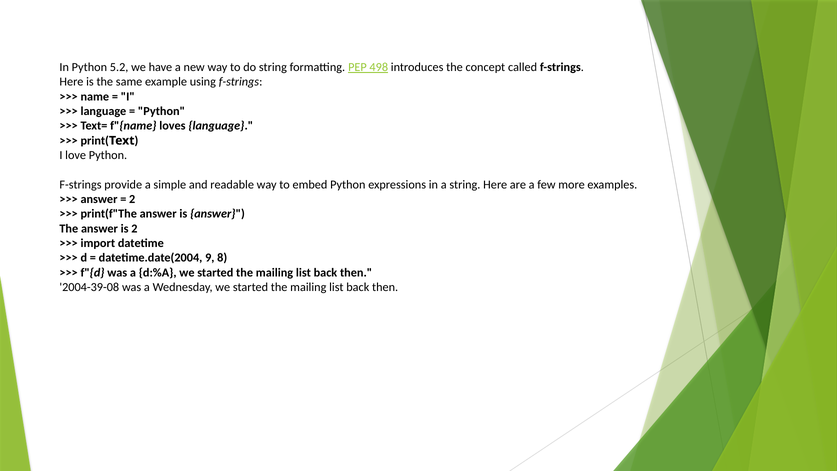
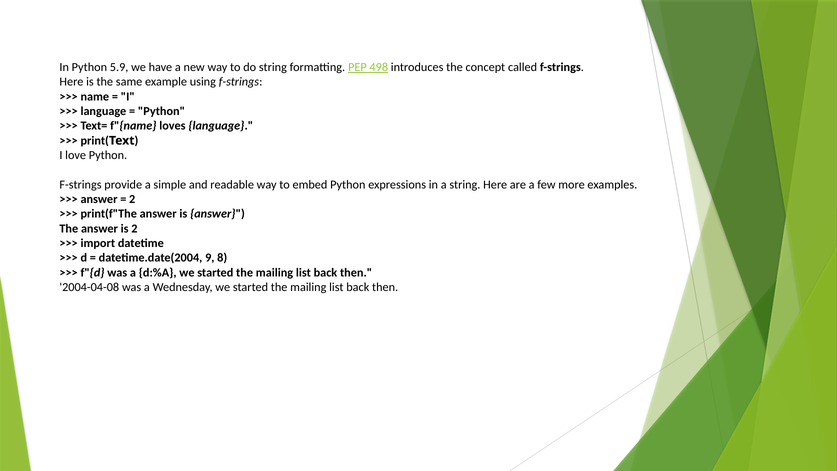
5.2: 5.2 -> 5.9 (119, 67)
2004-39-08: 2004-39-08 -> 2004-04-08 (89, 287)
